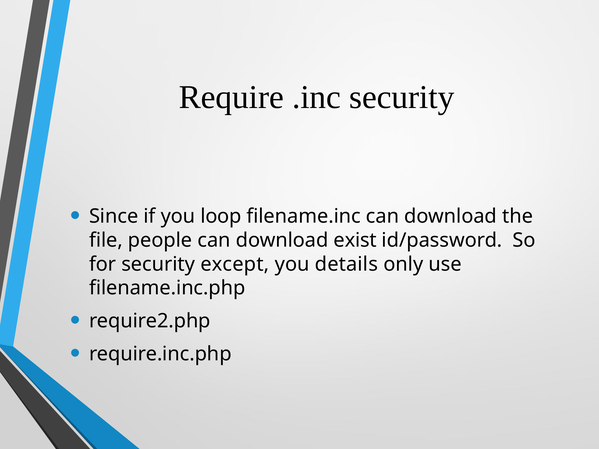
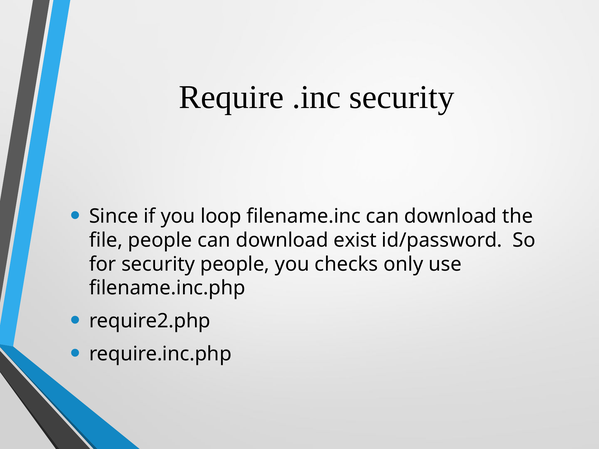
security except: except -> people (235, 264)
details: details -> checks (346, 264)
